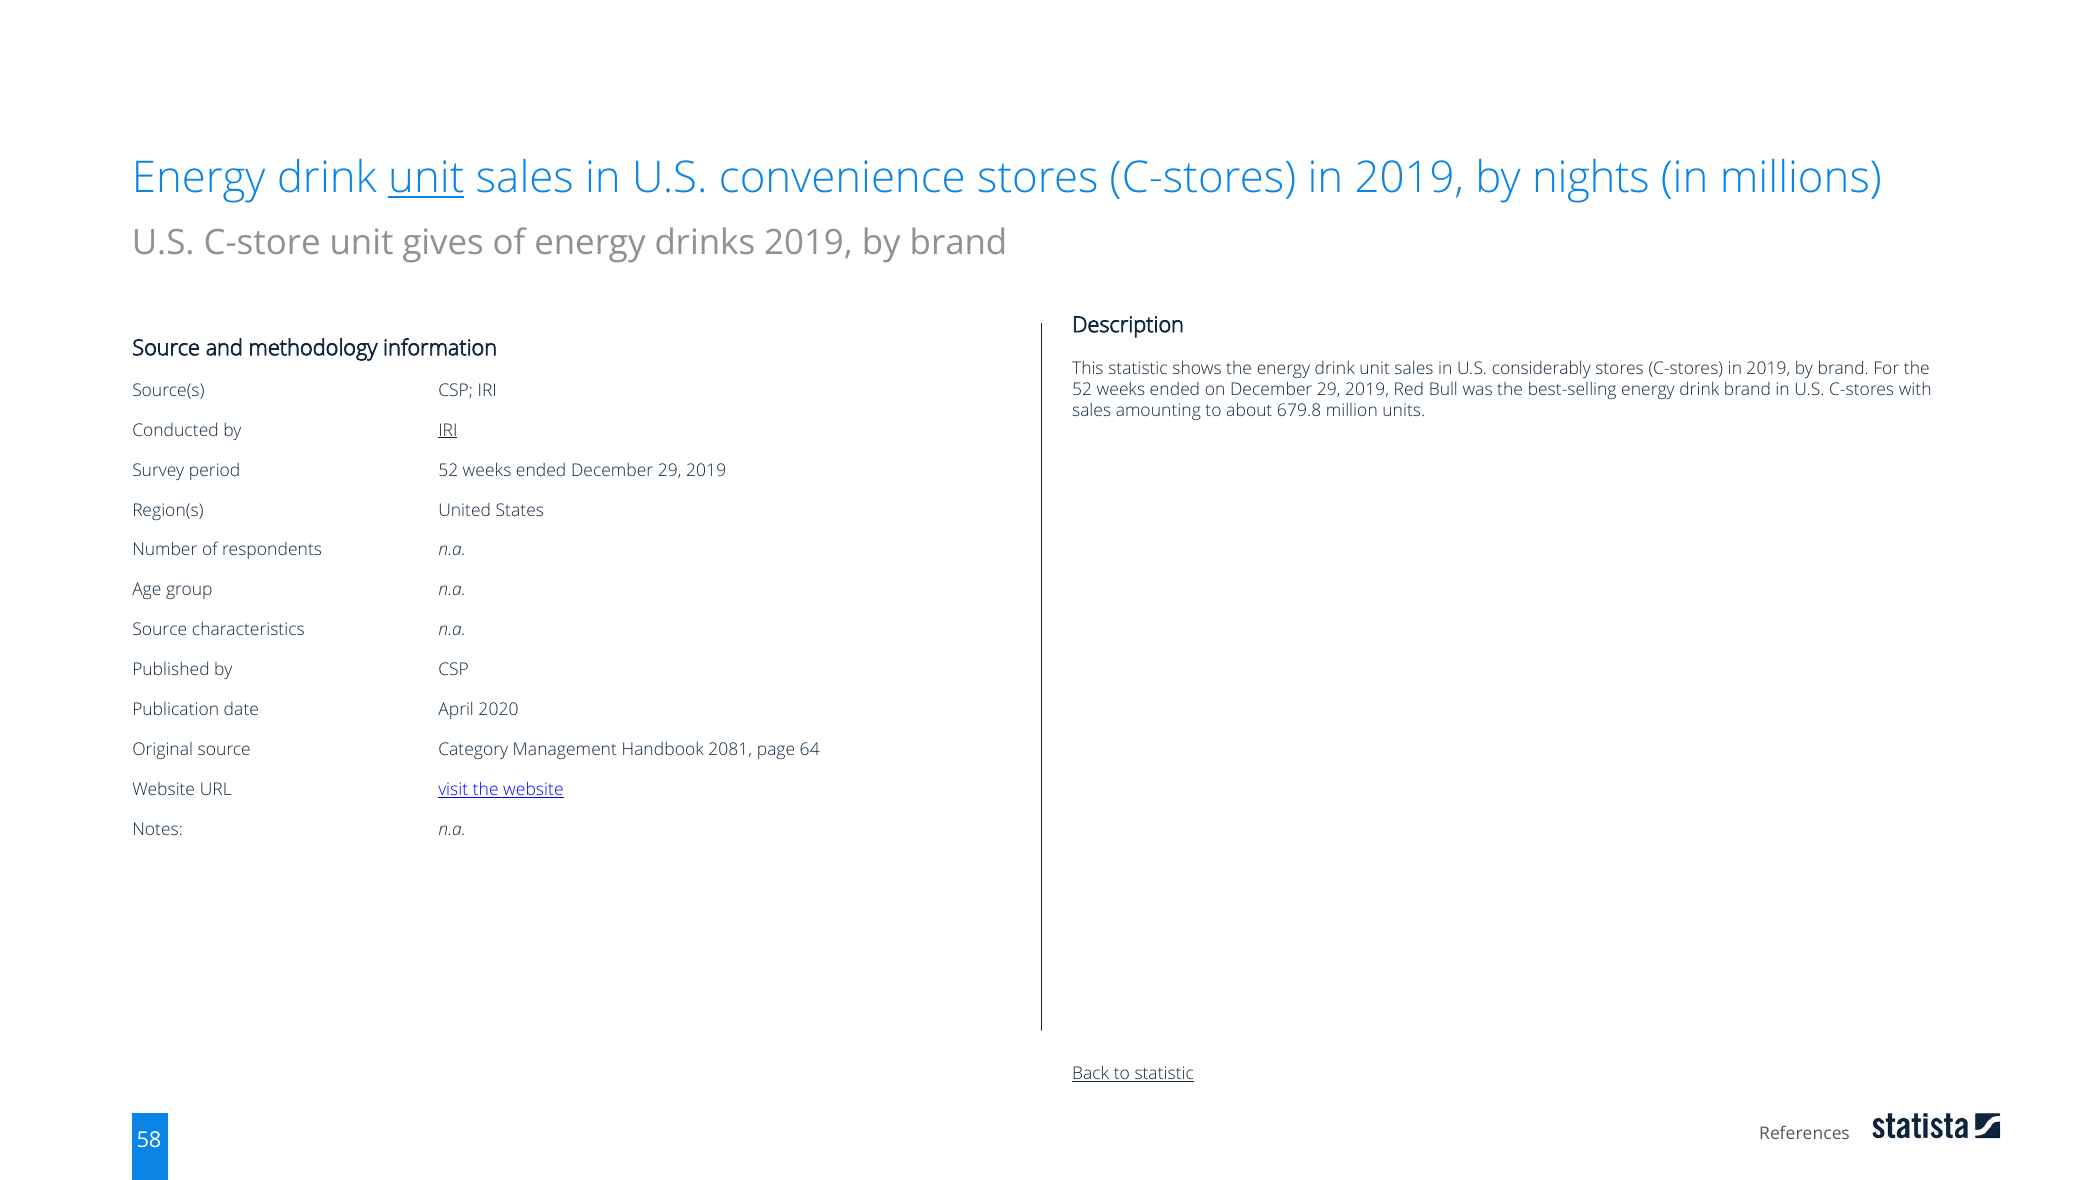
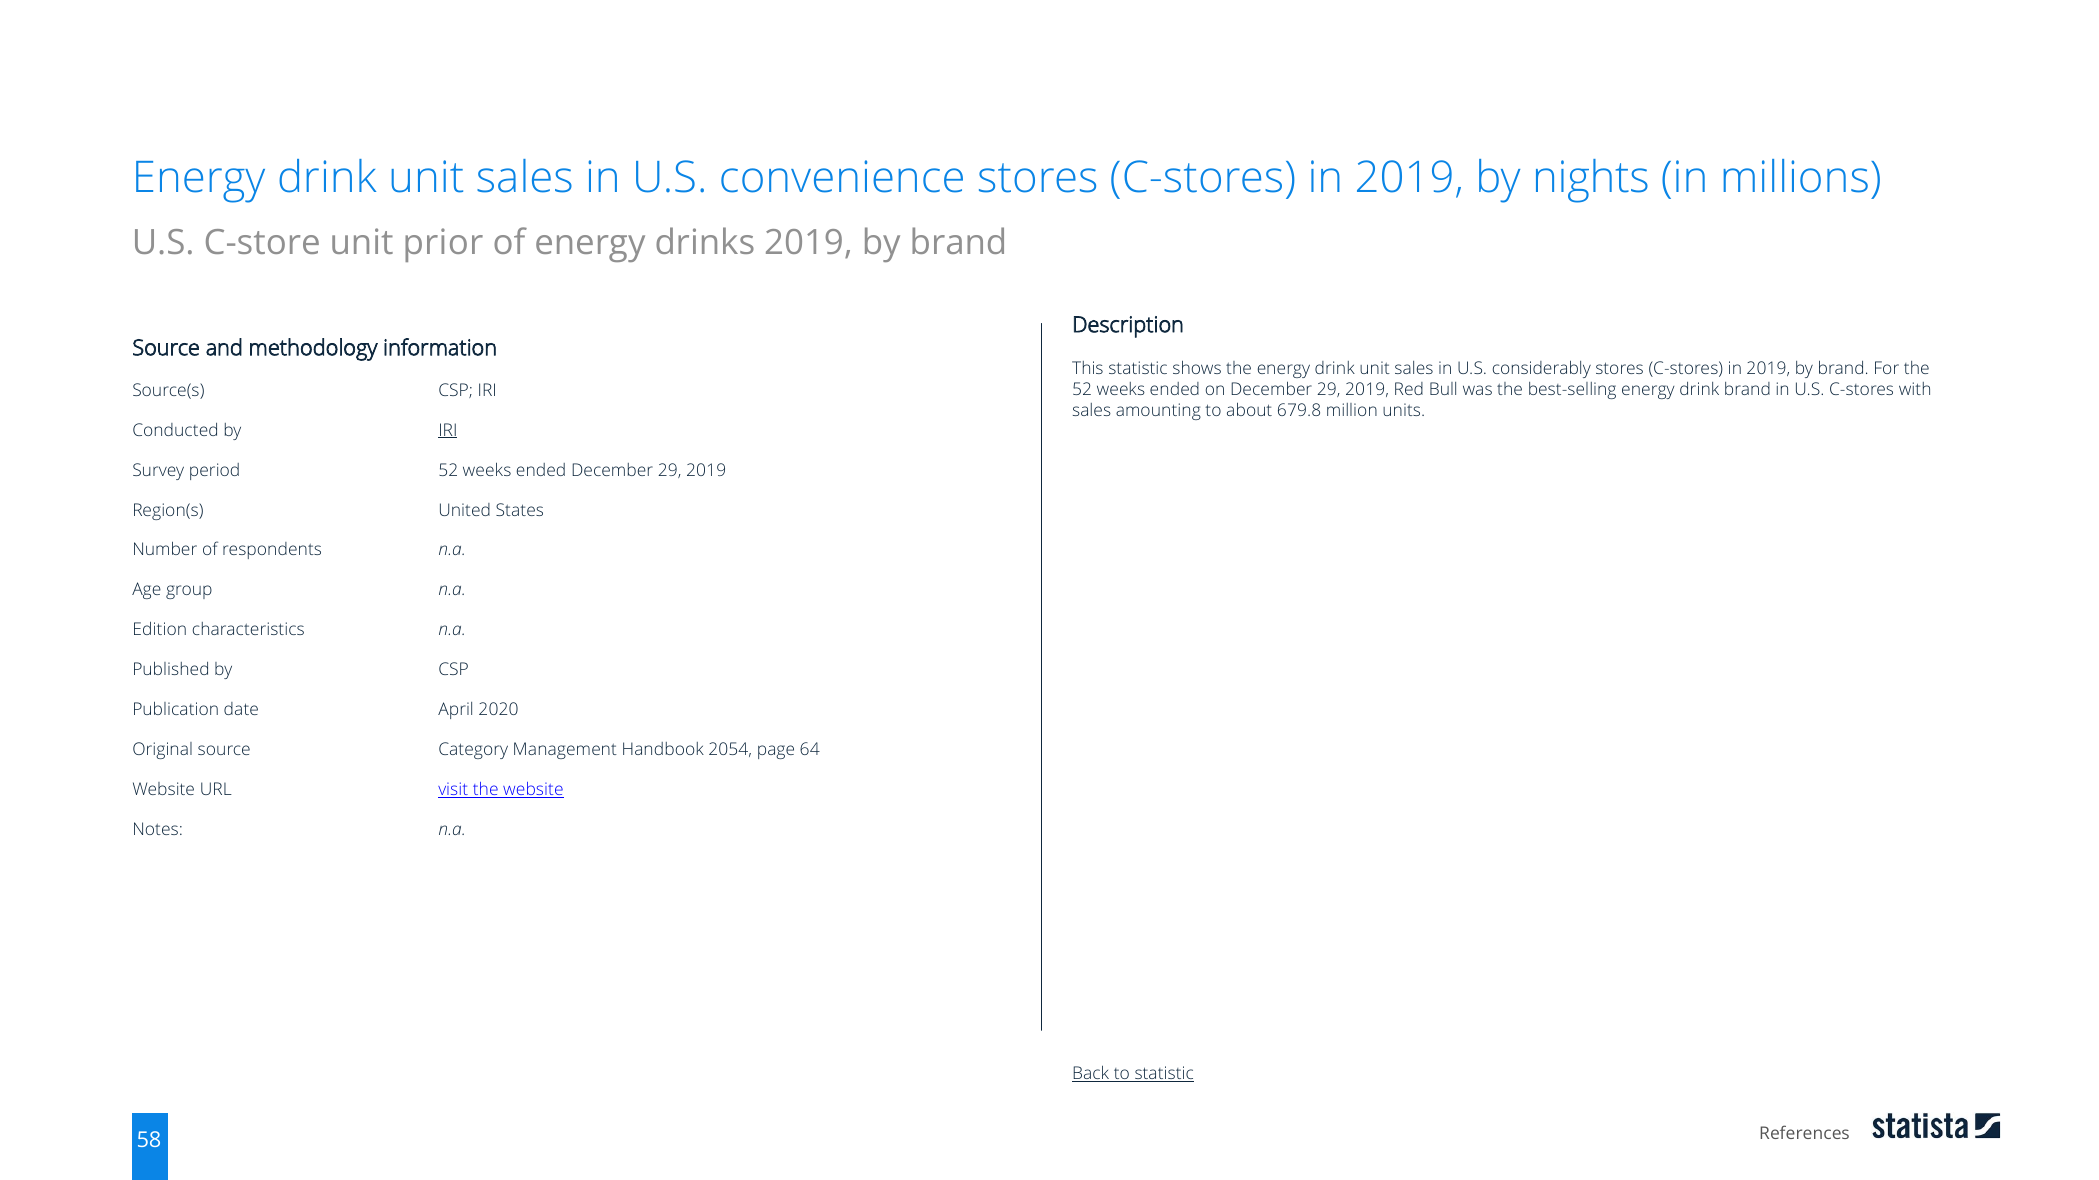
unit underline: present -> none (426, 178)
gives: gives -> prior (443, 243)
Source: Source -> Edition (160, 630)
2081: 2081 -> 2054 (730, 750)
